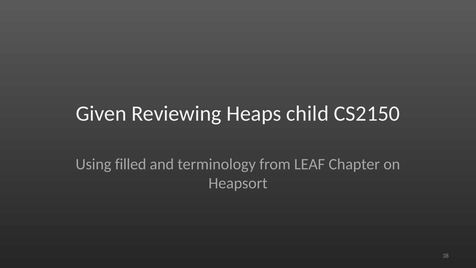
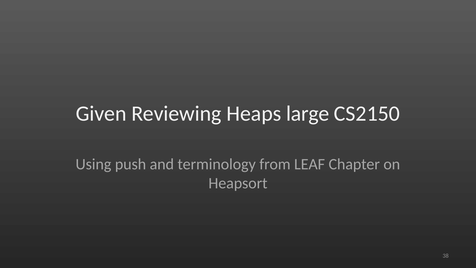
child: child -> large (308, 113)
filled: filled -> push (131, 164)
